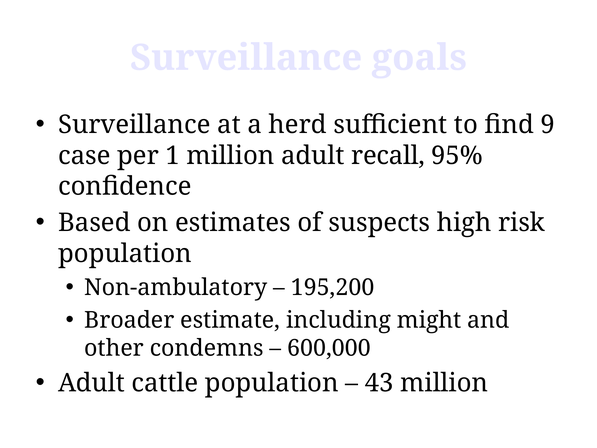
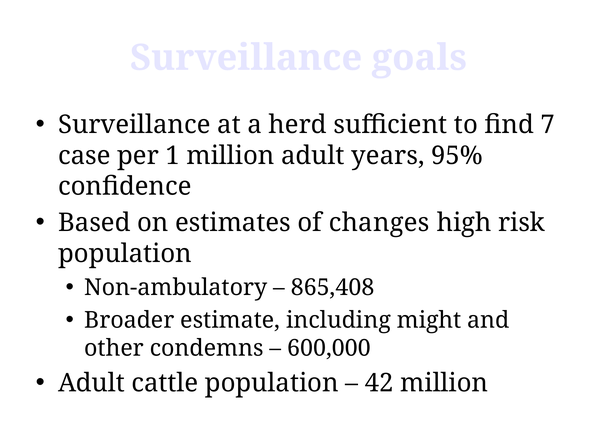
9: 9 -> 7 (548, 125)
recall: recall -> years (388, 156)
suspects: suspects -> changes (379, 223)
195,200: 195,200 -> 865,408 (333, 287)
43: 43 -> 42 (379, 383)
